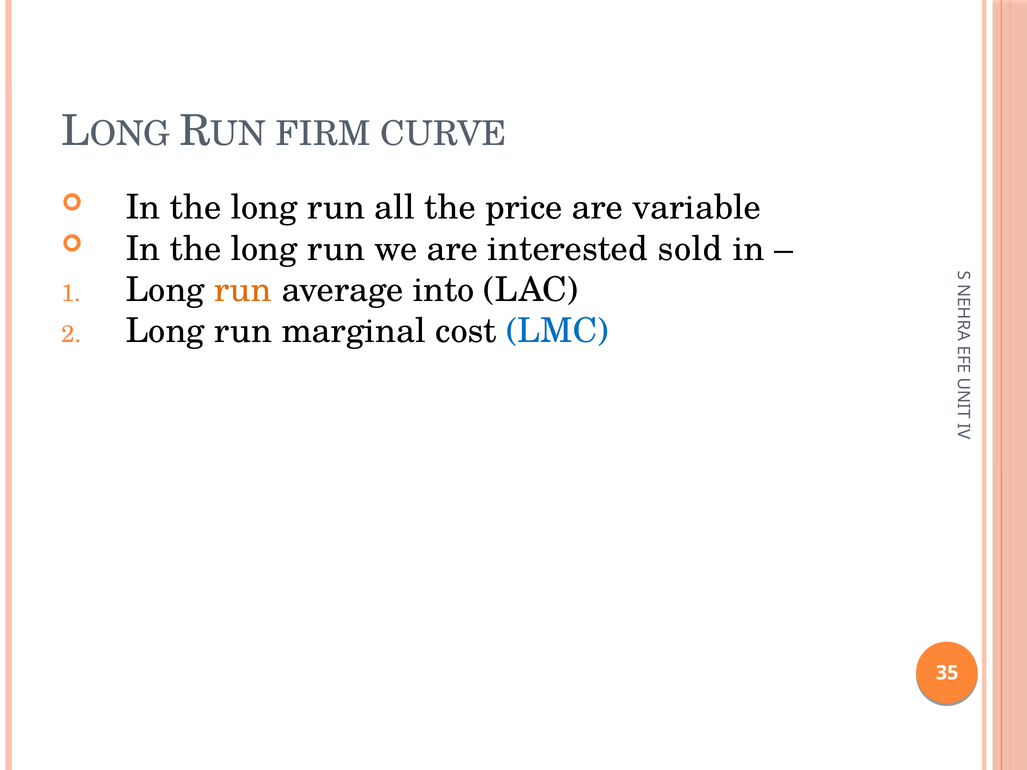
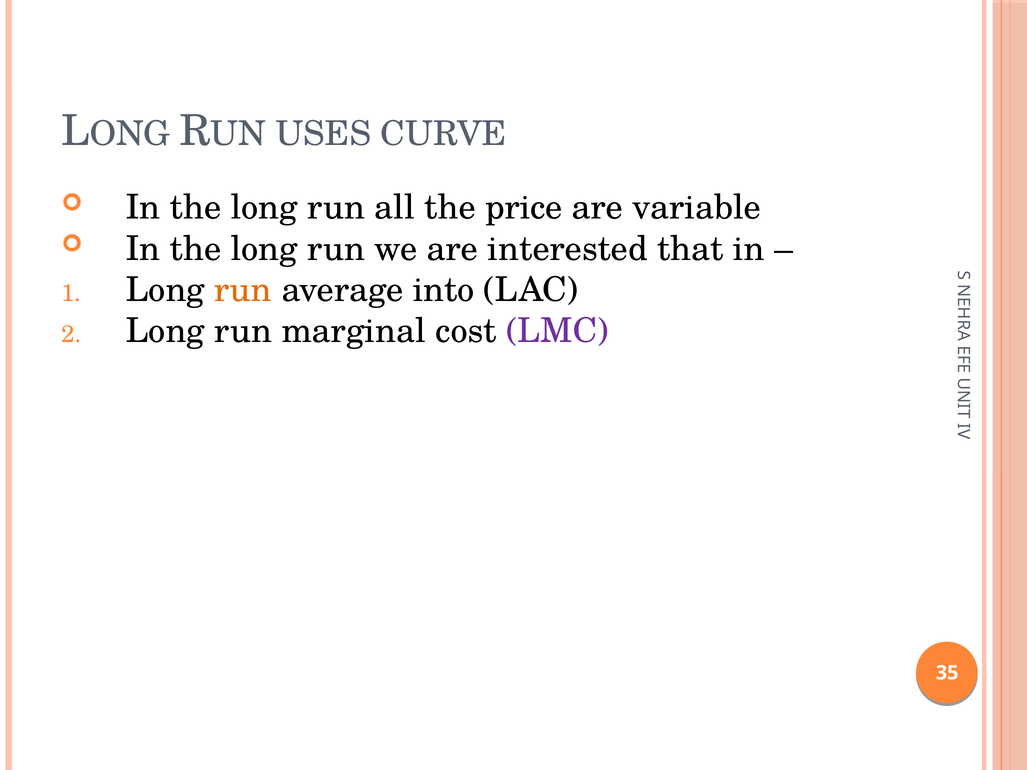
FIRM: FIRM -> USES (323, 134)
sold: sold -> that (690, 249)
LMC colour: blue -> purple (557, 331)
